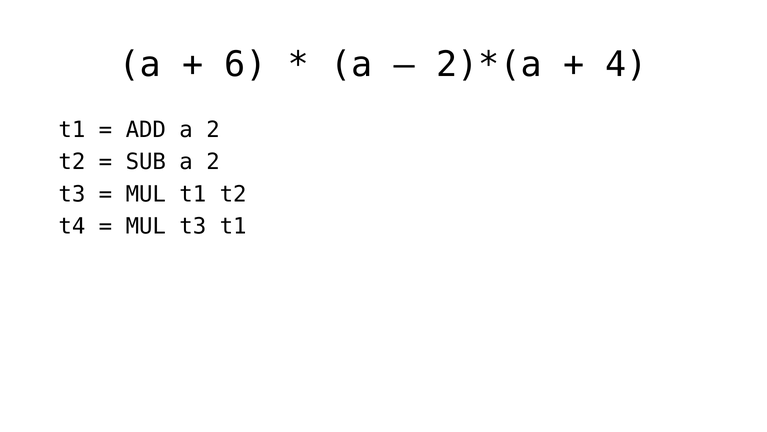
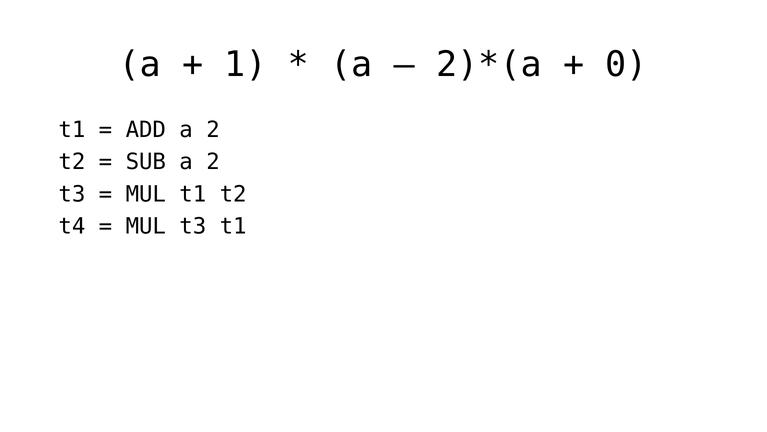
6: 6 -> 1 (246, 64)
4: 4 -> 0 (626, 64)
